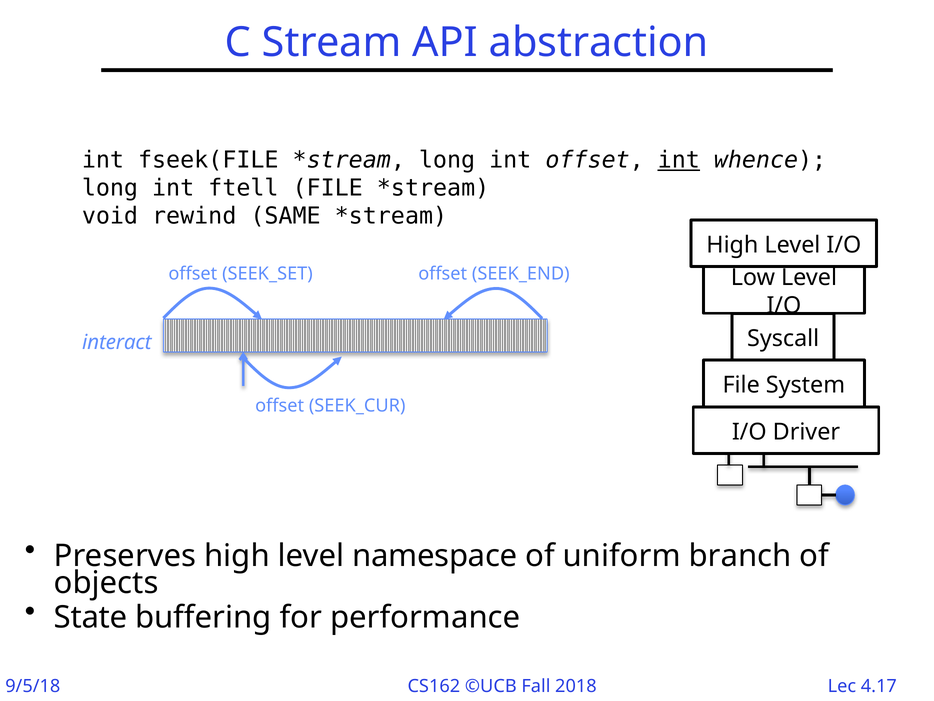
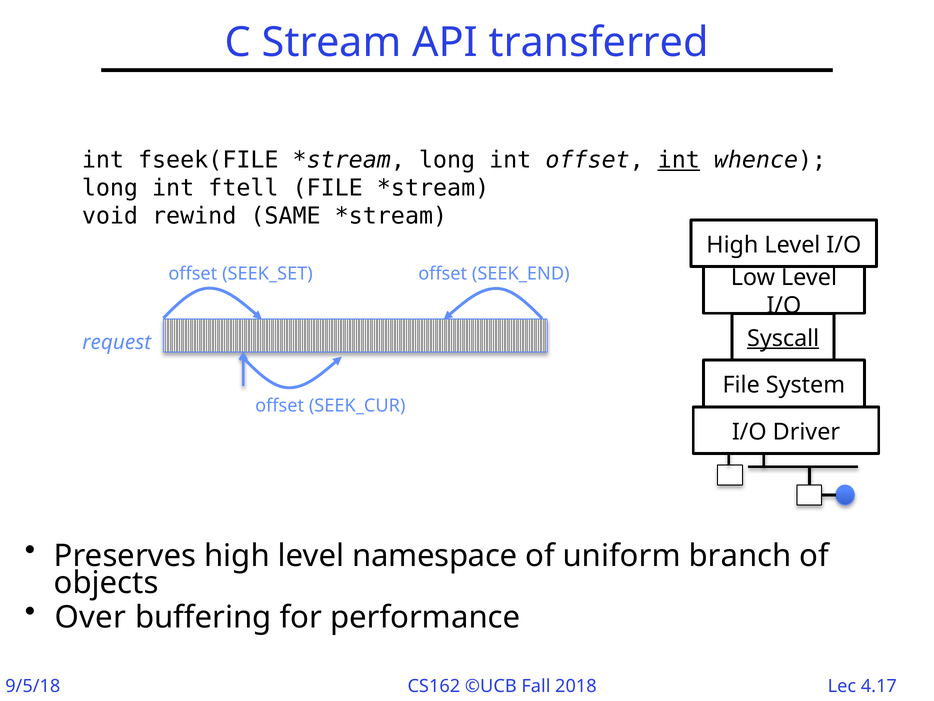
abstraction: abstraction -> transferred (599, 43)
Syscall underline: none -> present (783, 338)
interact: interact -> request (117, 342)
State: State -> Over (90, 617)
